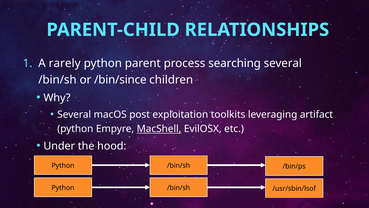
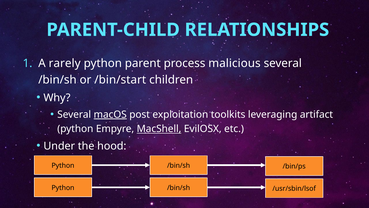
searching: searching -> malicious (234, 63)
/bin/since: /bin/since -> /bin/start (120, 80)
macOS underline: none -> present (110, 114)
